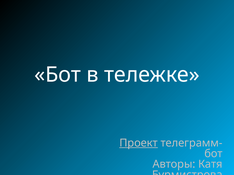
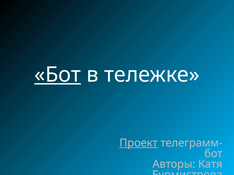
Бот underline: none -> present (58, 75)
